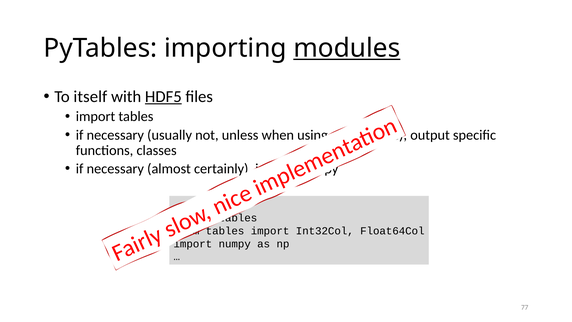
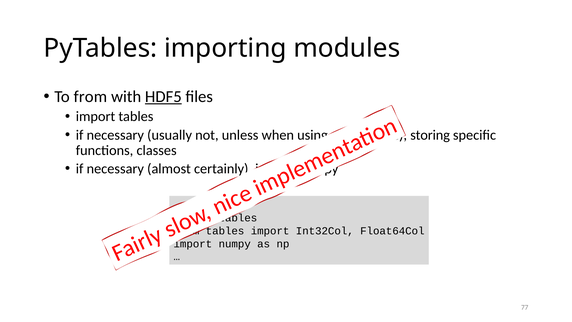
modules underline: present -> none (347, 48)
To itself: itself -> from (90, 97)
output: output -> storing (430, 135)
